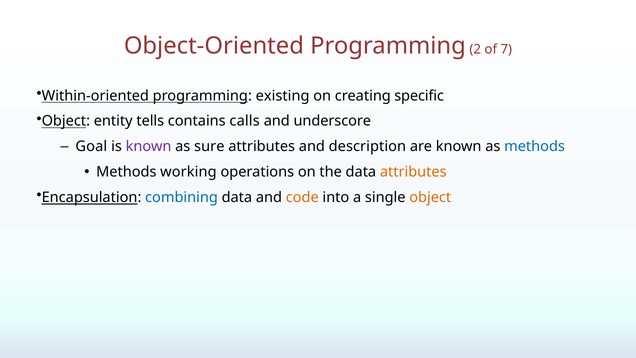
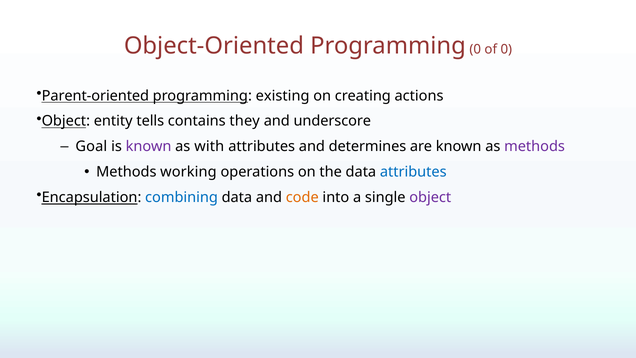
Programming 2: 2 -> 0 (475, 49)
of 7: 7 -> 0 (506, 49)
Within-oriented: Within-oriented -> Parent-oriented (95, 96)
specific: specific -> actions (419, 96)
calls: calls -> they (245, 121)
sure: sure -> with (209, 146)
description: description -> determines (367, 146)
methods colour: blue -> purple (535, 146)
attributes colour: orange -> blue (413, 172)
object colour: orange -> purple (430, 197)
